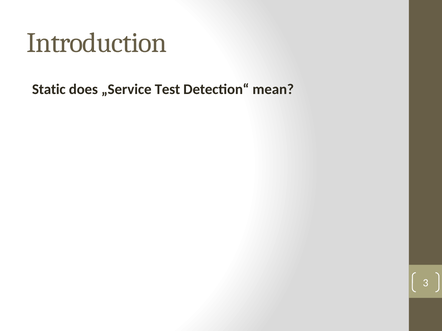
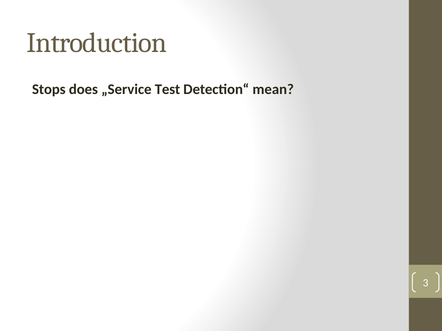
Static: Static -> Stops (49, 89)
